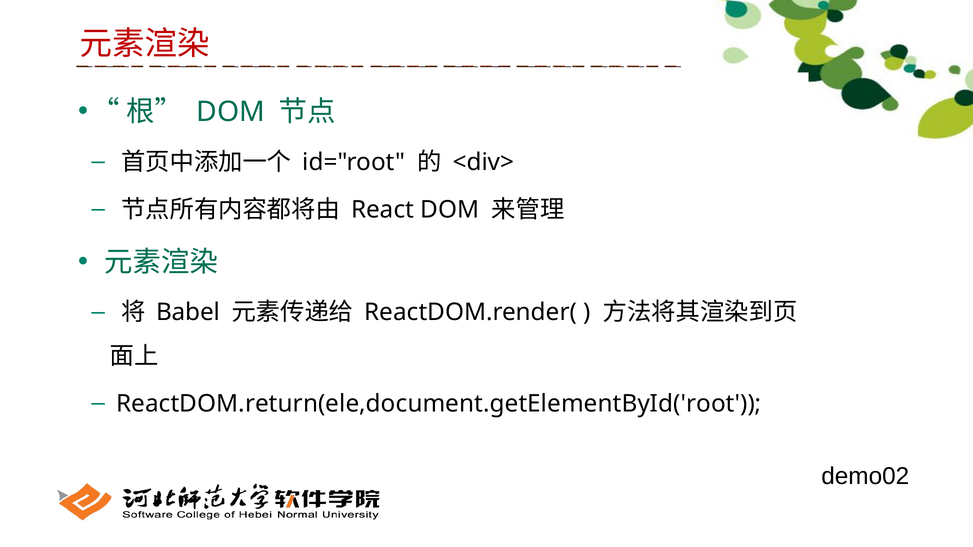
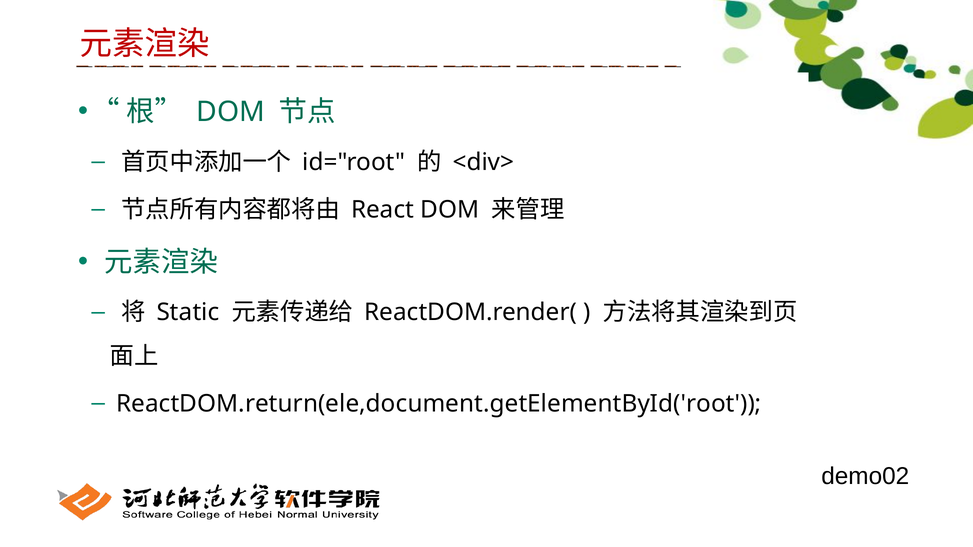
Babel: Babel -> Static (188, 313)
